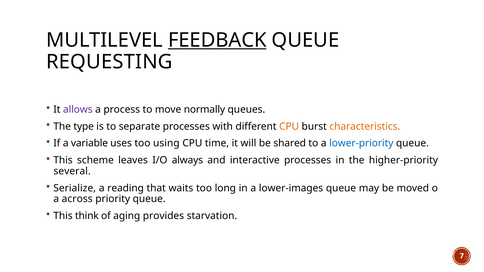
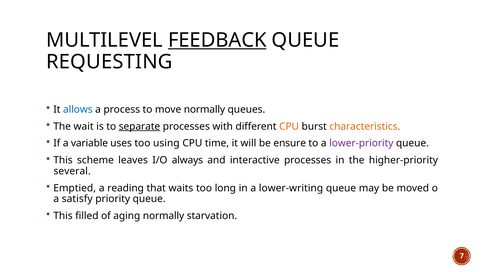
allows colour: purple -> blue (78, 110)
type: type -> wait (84, 127)
separate underline: none -> present (139, 127)
shared: shared -> ensure (290, 143)
lower-priority colour: blue -> purple (361, 143)
Serialize: Serialize -> Emptied (75, 188)
lower-images: lower-images -> lower-writing (291, 188)
across: across -> satisfy (77, 199)
think: think -> filled (87, 216)
aging provides: provides -> normally (164, 216)
